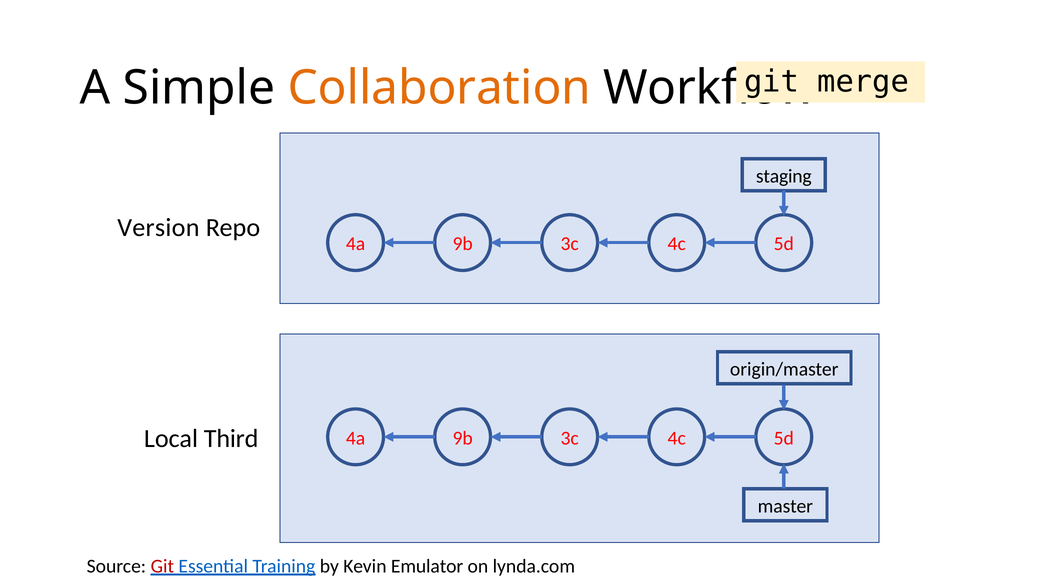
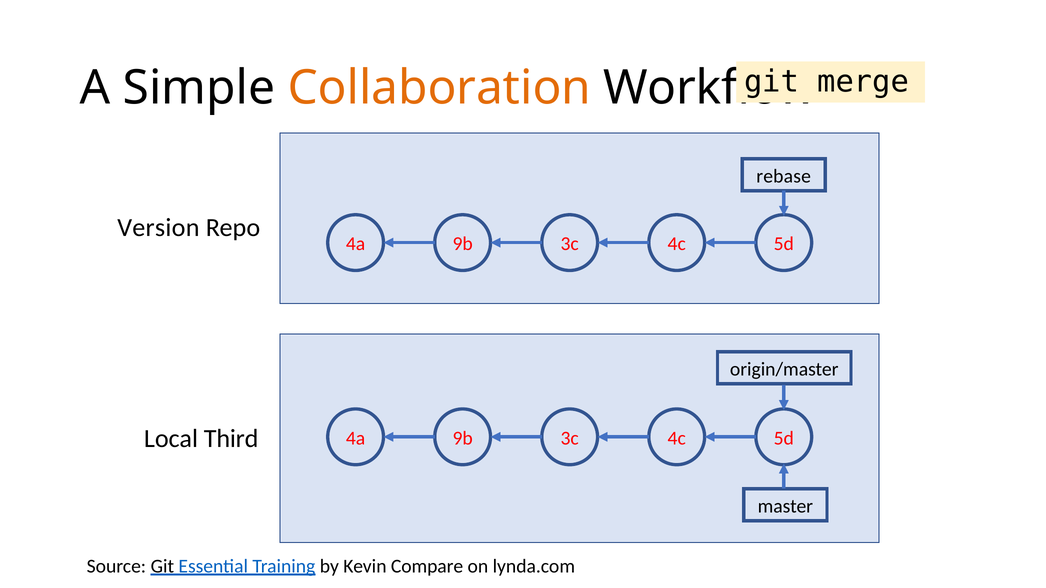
staging: staging -> rebase (784, 176)
Git colour: red -> black (162, 566)
Emulator: Emulator -> Compare (427, 566)
